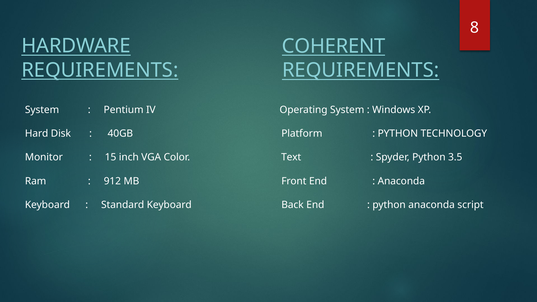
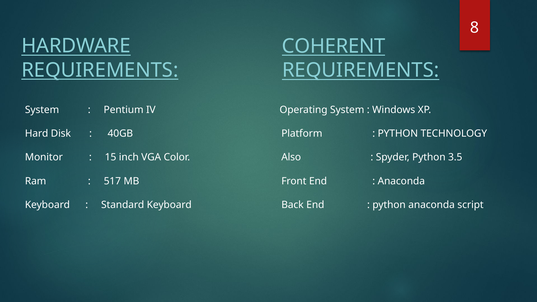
Text: Text -> Also (291, 157)
912: 912 -> 517 (112, 181)
